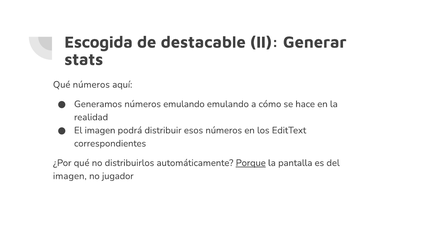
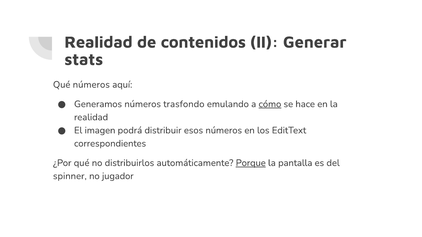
Escogida: Escogida -> Realidad (99, 42)
destacable: destacable -> contenidos (203, 42)
números emulando: emulando -> trasfondo (184, 104)
cómo underline: none -> present (270, 104)
imagen: imagen -> spinner (70, 176)
